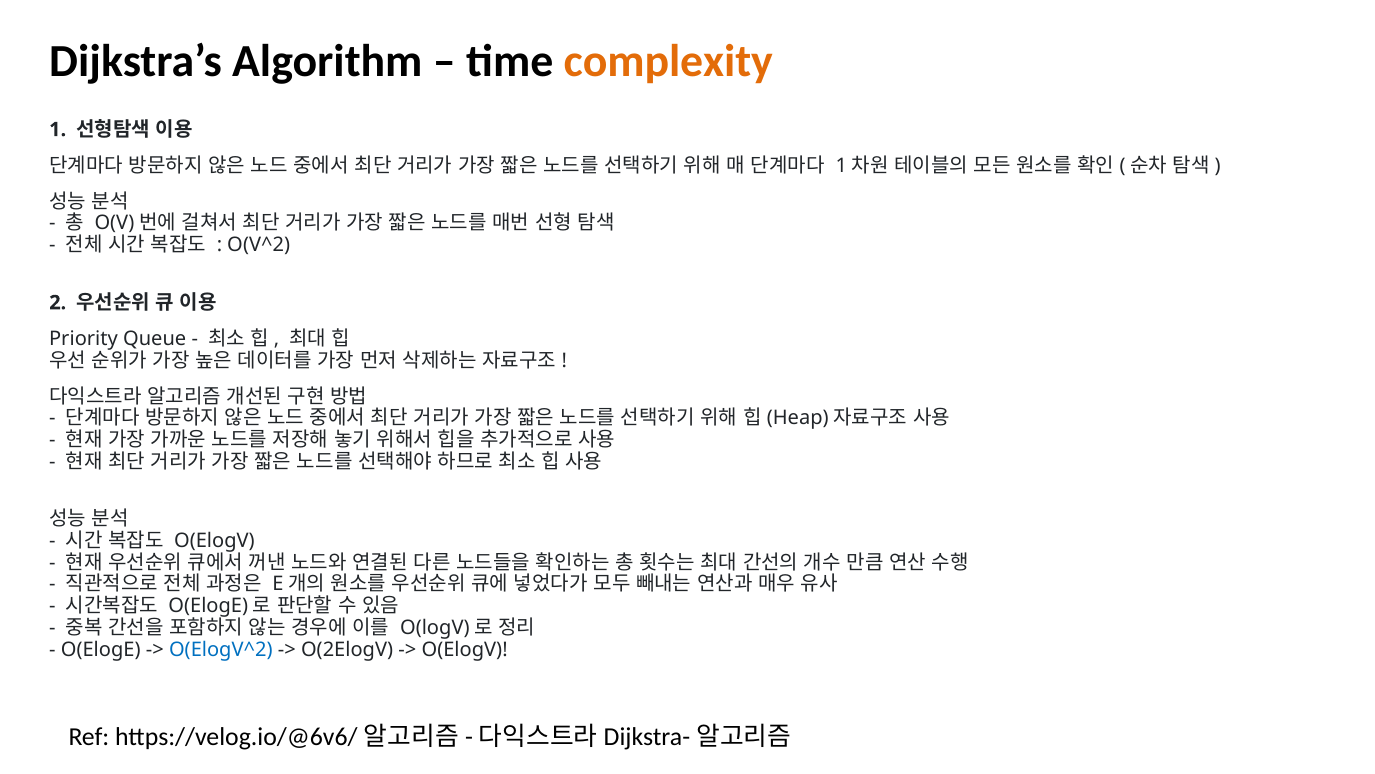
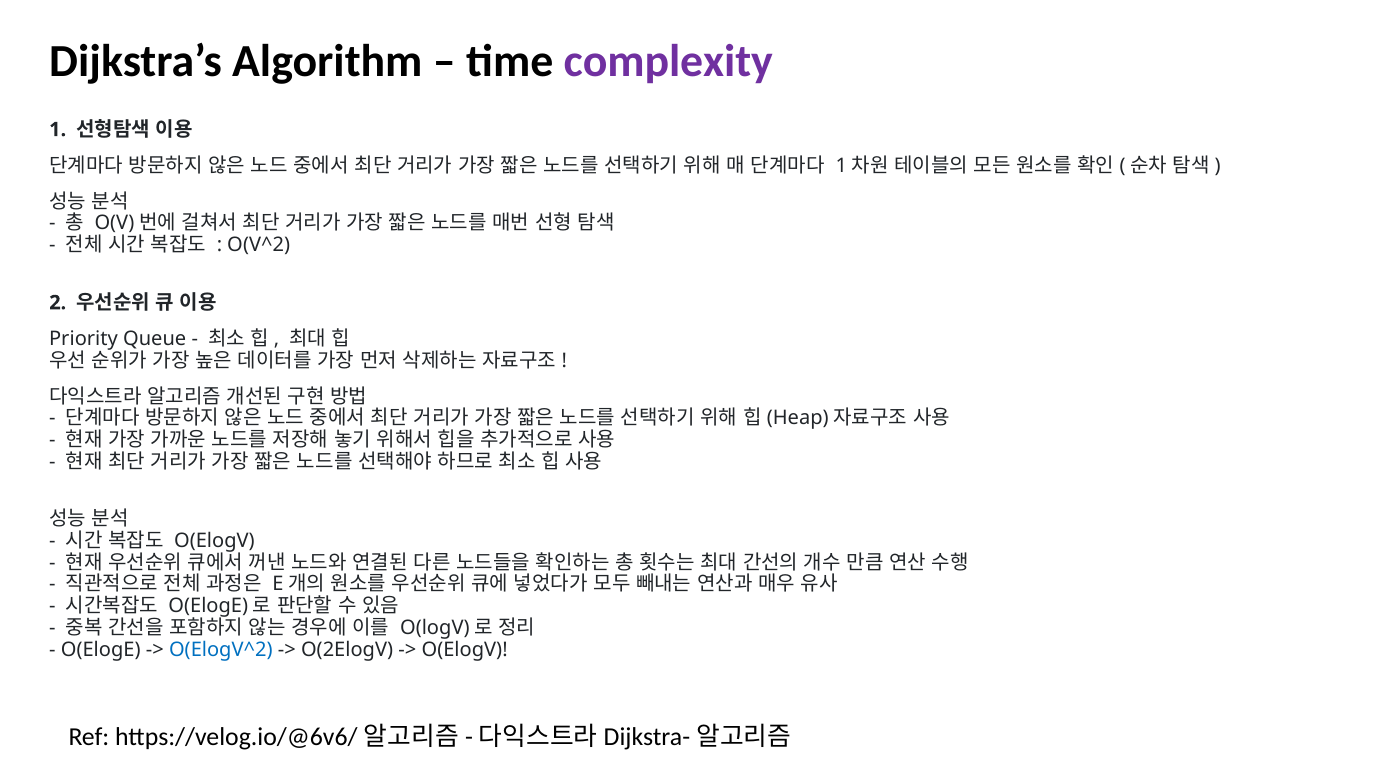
complexity colour: orange -> purple (668, 62)
